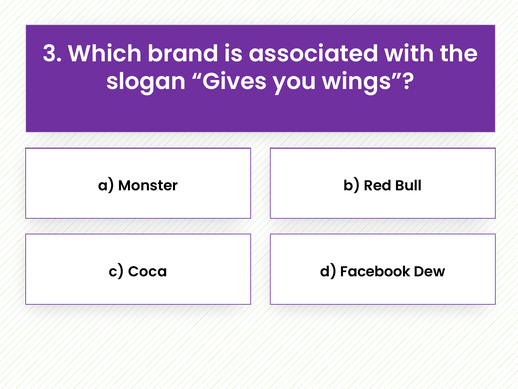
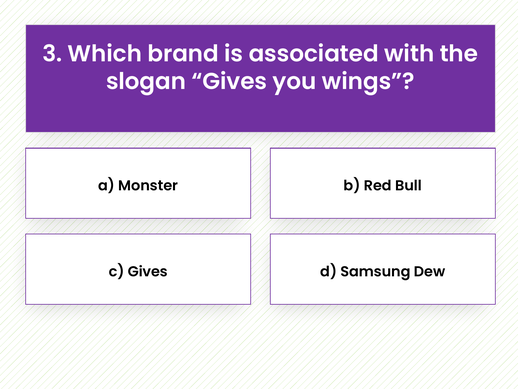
c Coca: Coca -> Gives (148, 271)
Facebook: Facebook -> Samsung (375, 271)
